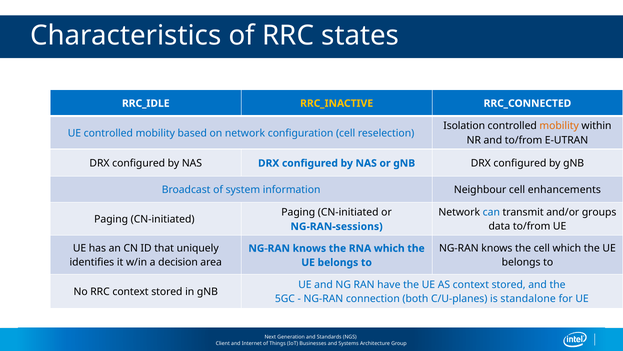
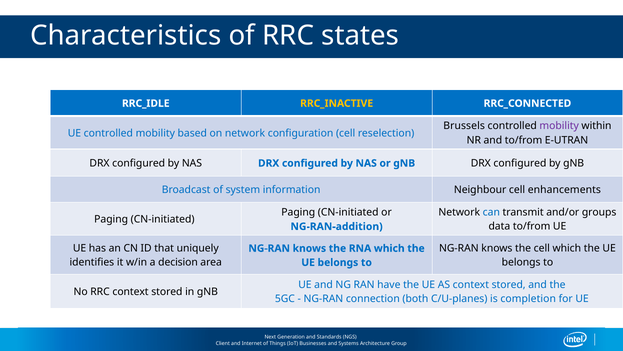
Isolation: Isolation -> Brussels (464, 126)
mobility colour: orange -> purple (559, 126)
NG-RAN-sessions: NG-RAN-sessions -> NG-RAN-addition (337, 226)
standalone: standalone -> completion (528, 299)
